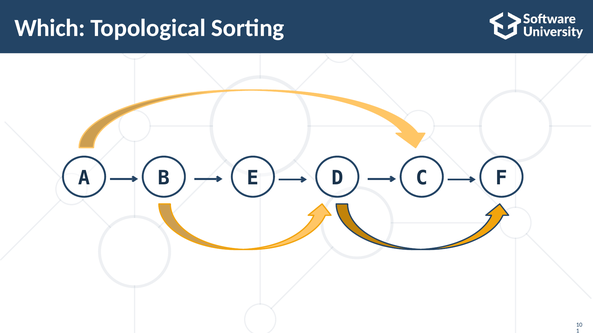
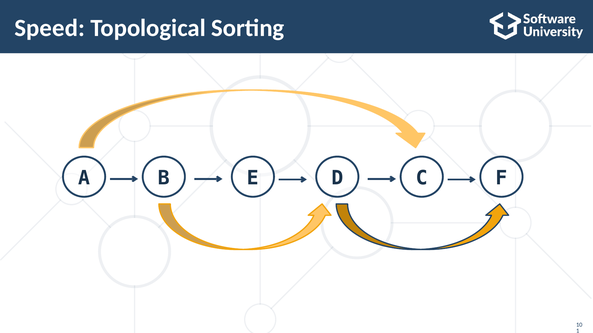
Which: Which -> Speed (50, 28)
